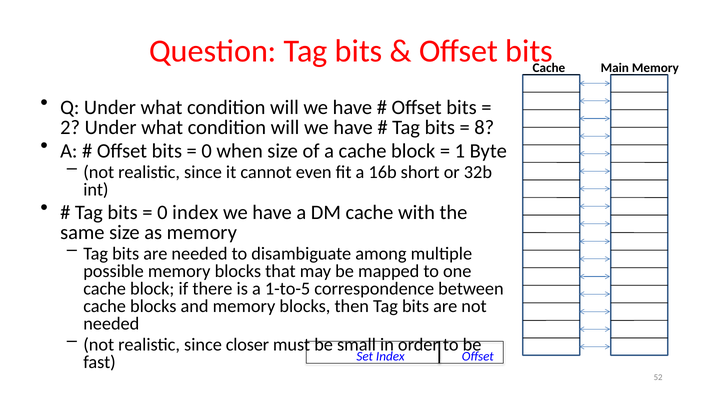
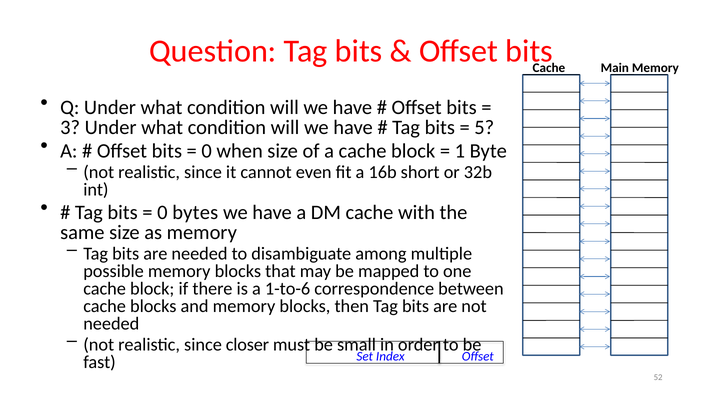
2: 2 -> 3 (70, 128)
8: 8 -> 5 (484, 128)
0 index: index -> bytes (195, 213)
1-to-5: 1-to-5 -> 1-to-6 (288, 289)
